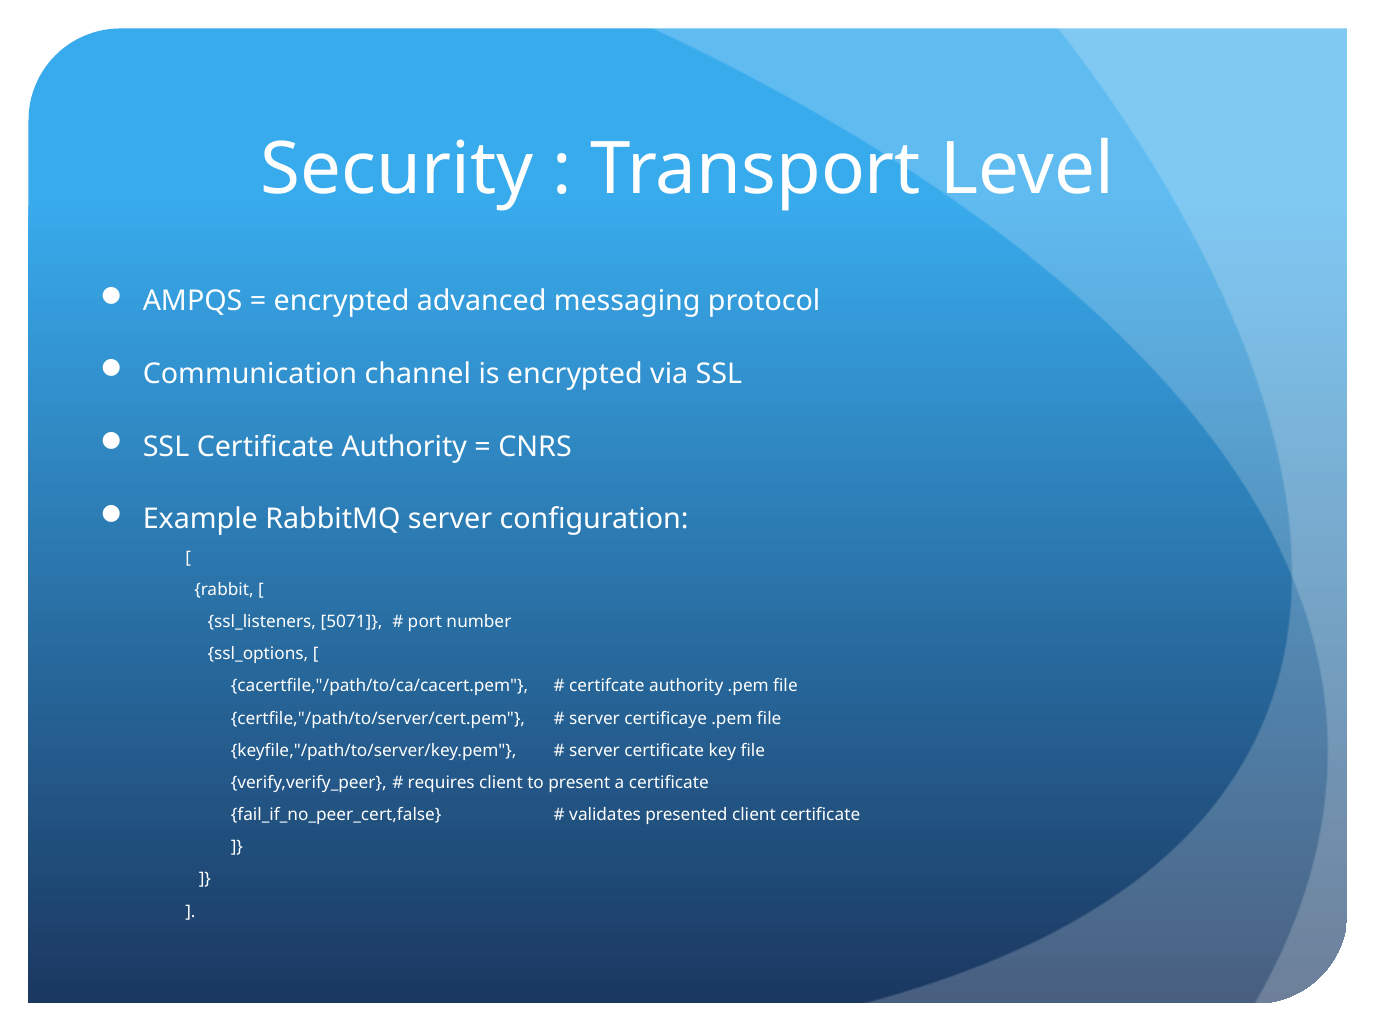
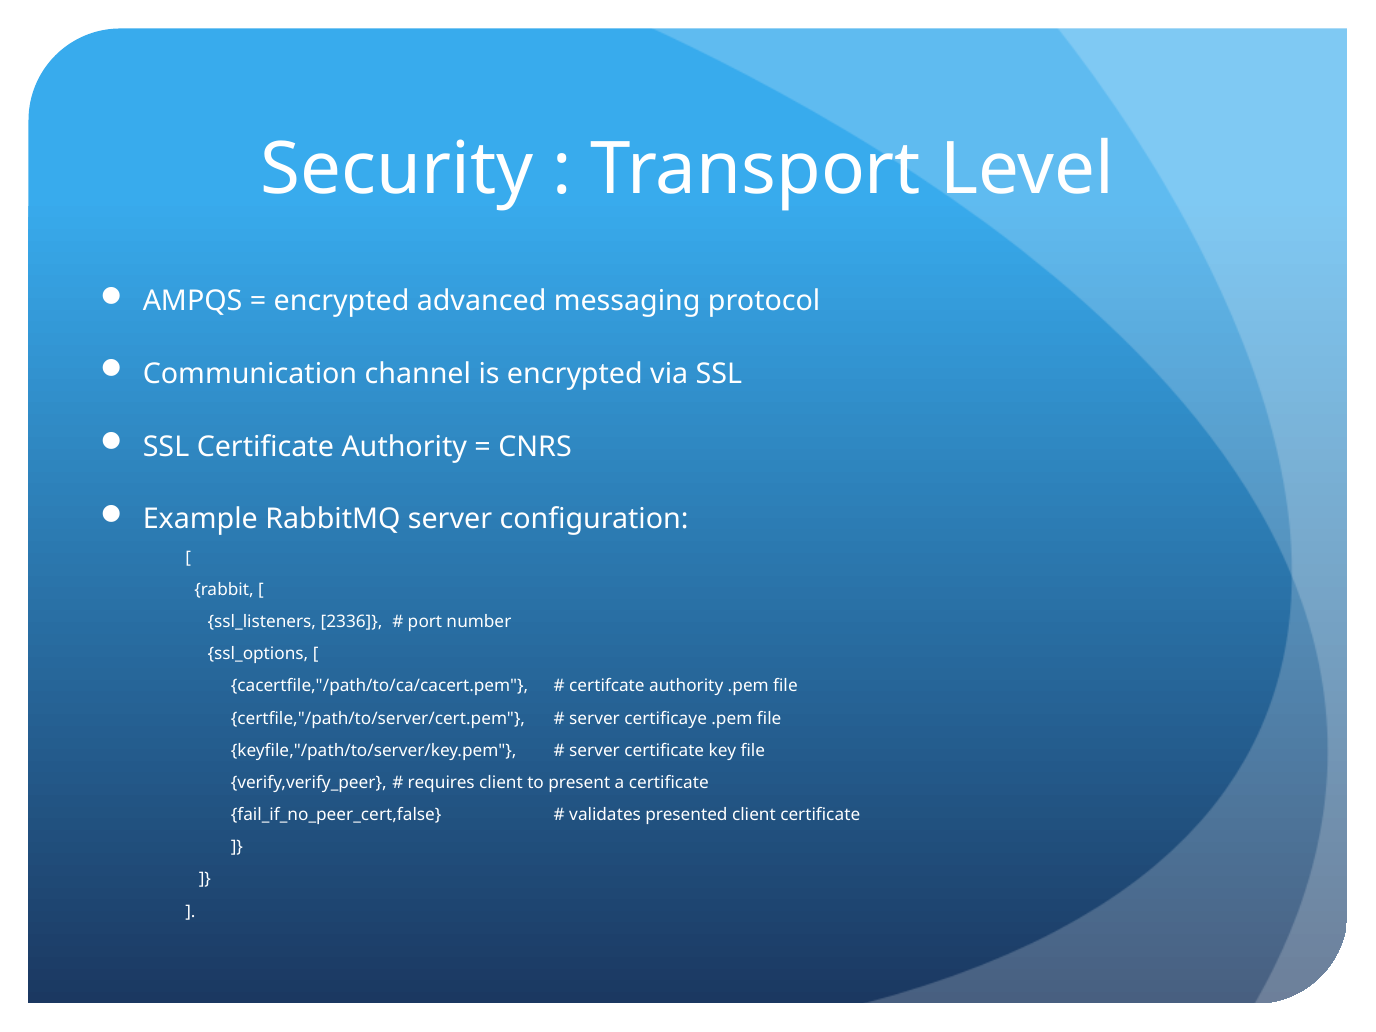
5071: 5071 -> 2336 (352, 622)
